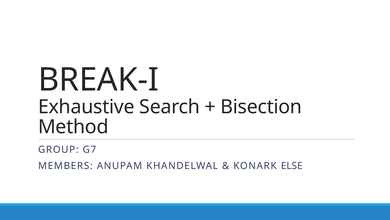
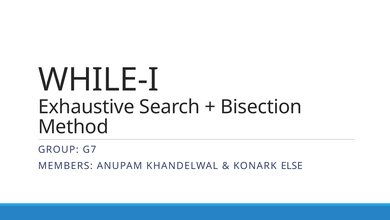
BREAK-I: BREAK-I -> WHILE-I (98, 80)
